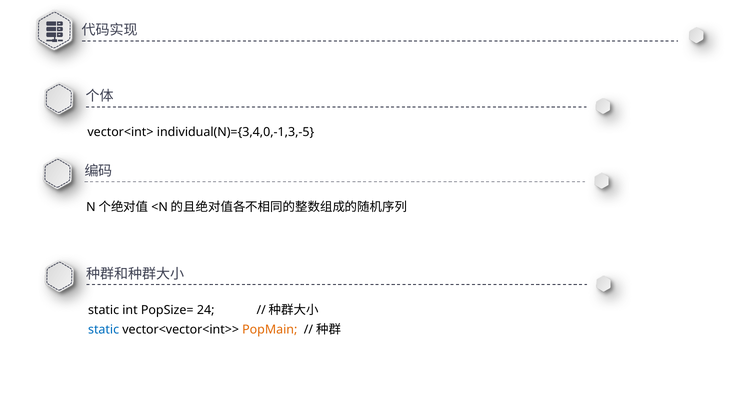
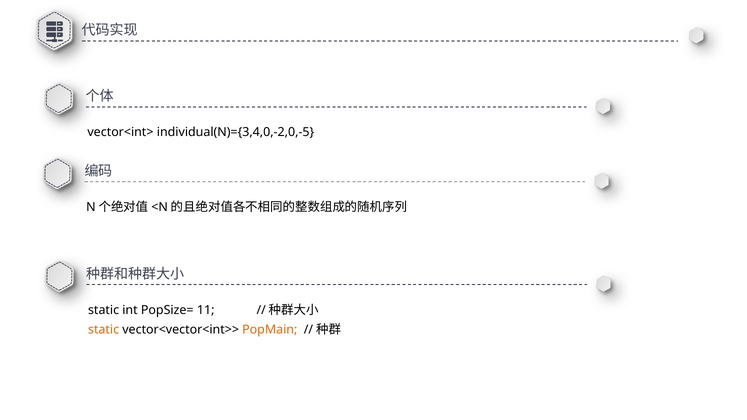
individual(N)={3,4,0,-1,3,-5: individual(N)={3,4,0,-1,3,-5 -> individual(N)={3,4,0,-2,0,-5 (236, 132)
24: 24 -> 11 (206, 310)
static colour: blue -> orange (104, 330)
